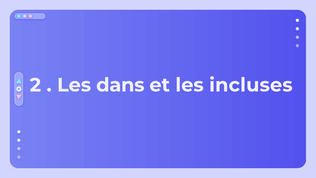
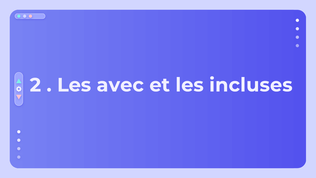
dans: dans -> avec (120, 85)
